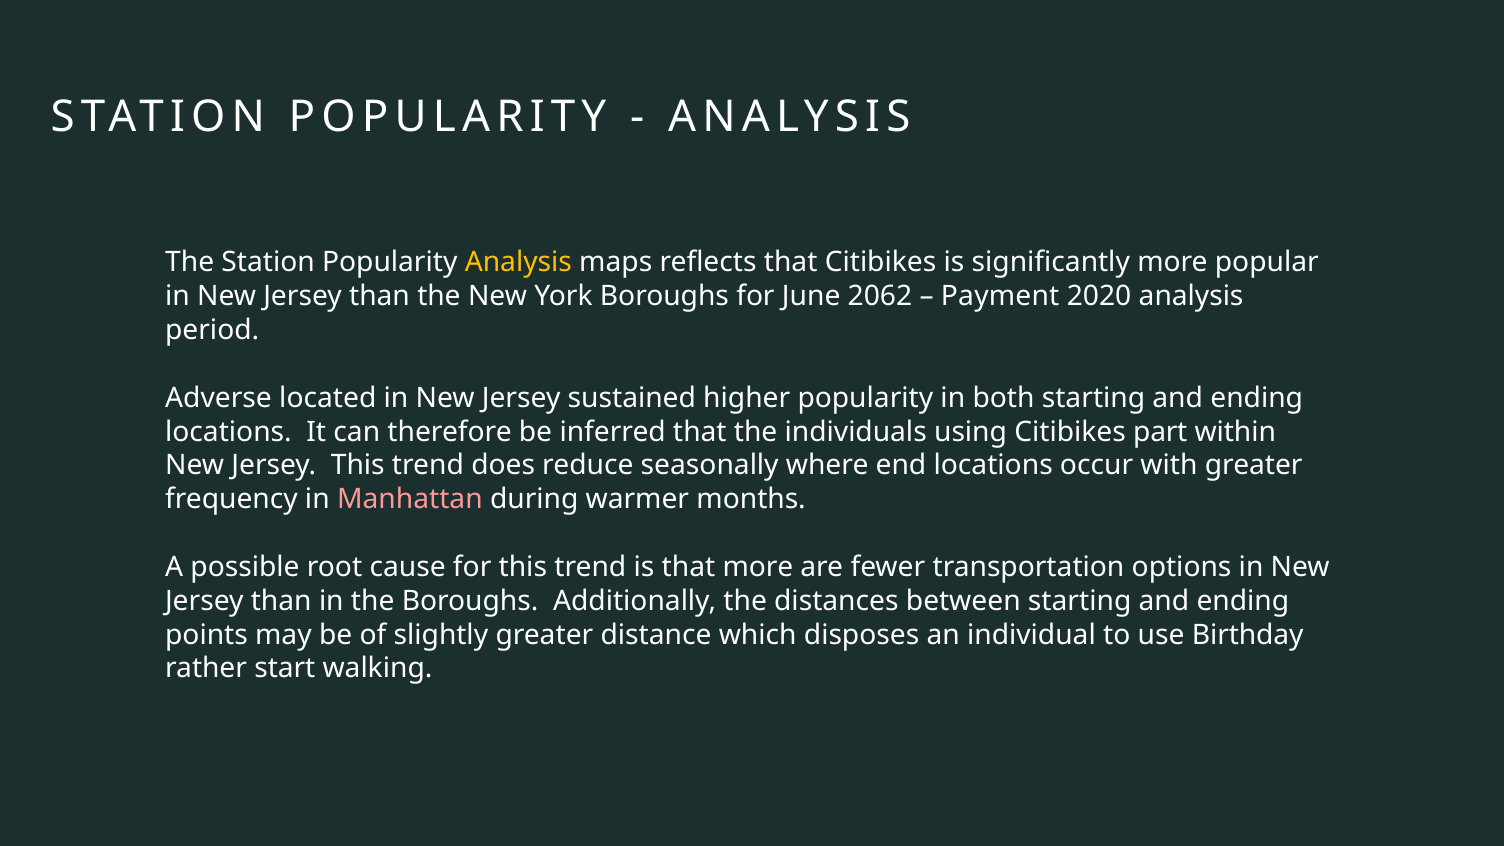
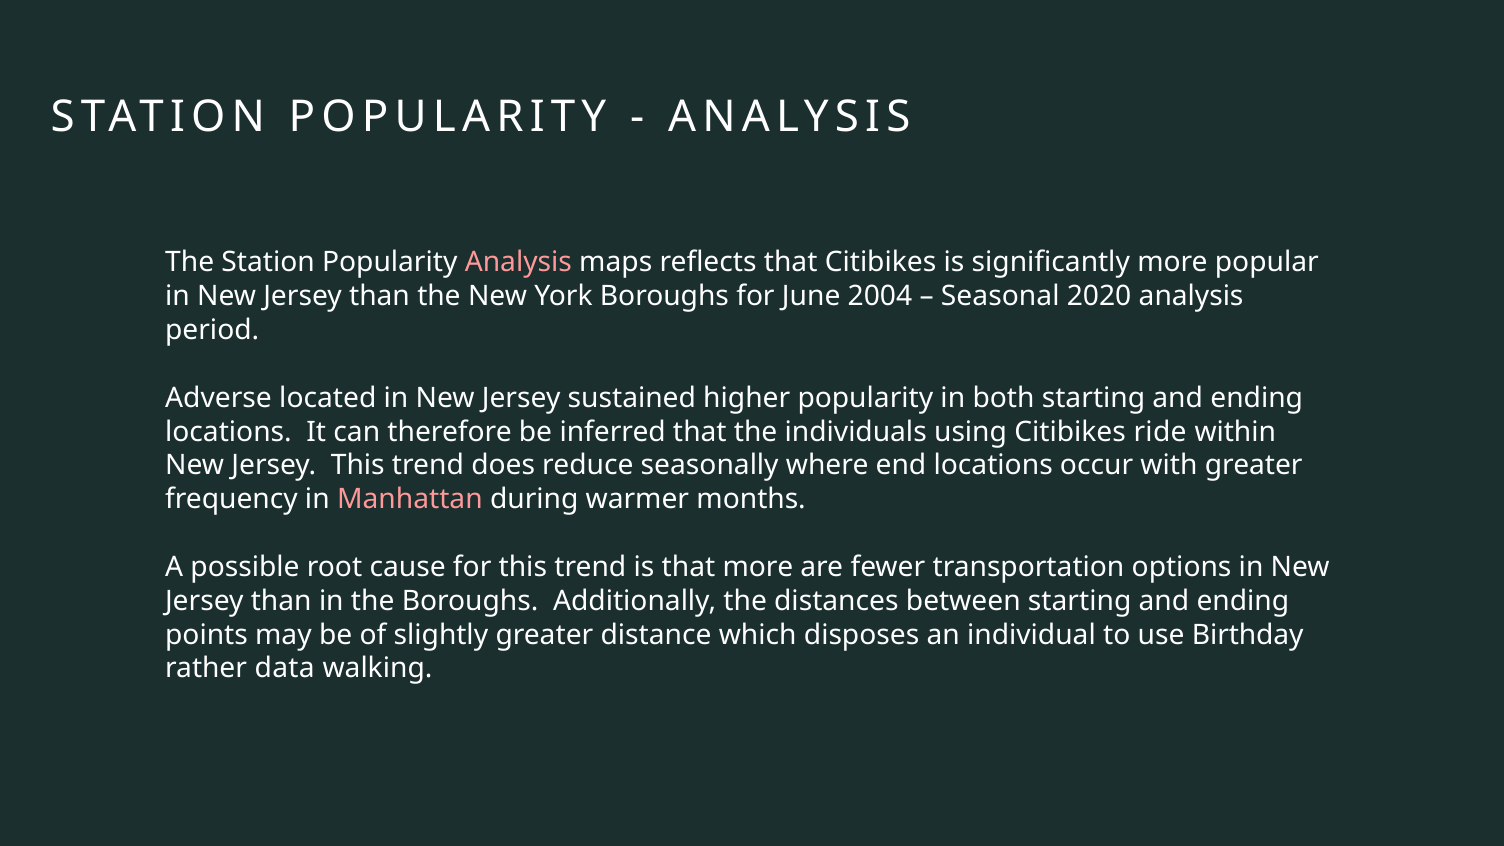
Analysis colour: yellow -> pink (518, 263)
2062: 2062 -> 2004 (880, 296)
Payment: Payment -> Seasonal (1000, 296)
part: part -> ride (1160, 432)
start: start -> data (285, 669)
